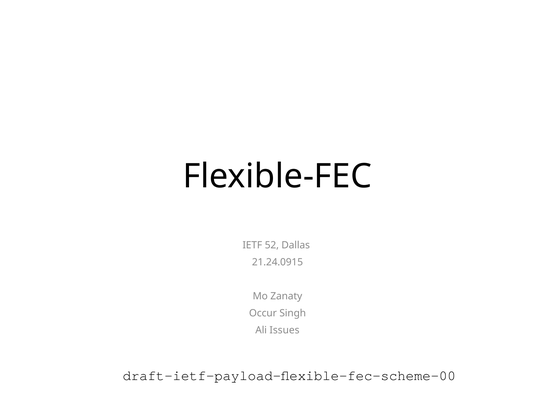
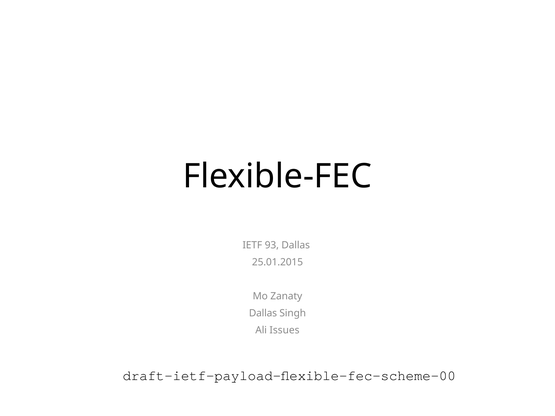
52: 52 -> 93 (272, 245)
21.24.0915: 21.24.0915 -> 25.01.2015 (277, 262)
Occur: Occur -> Dallas (263, 313)
